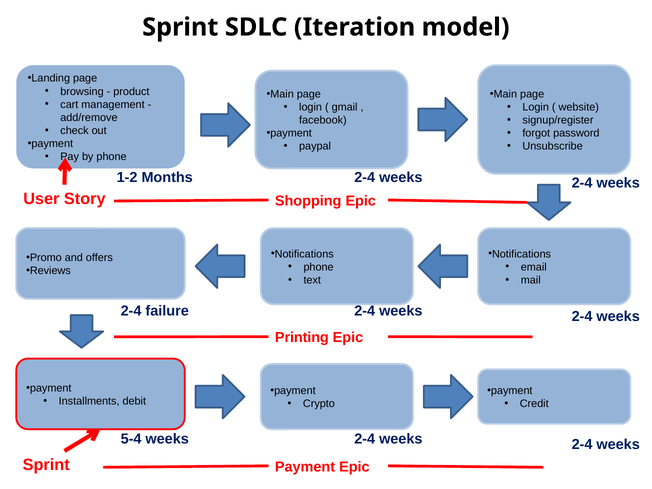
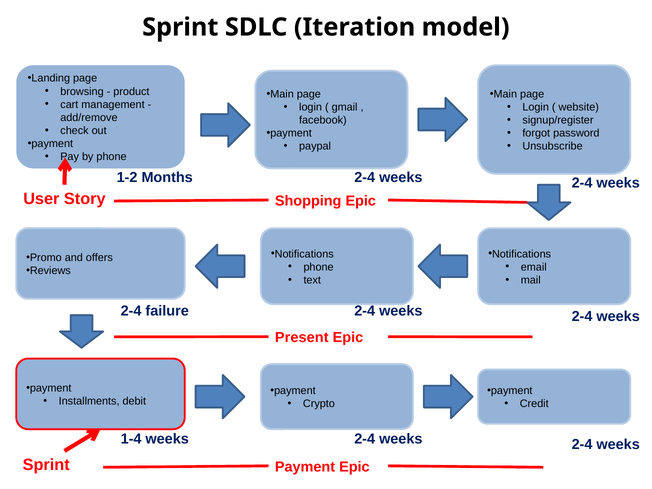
Printing: Printing -> Present (302, 338)
5-4: 5-4 -> 1-4 (131, 439)
